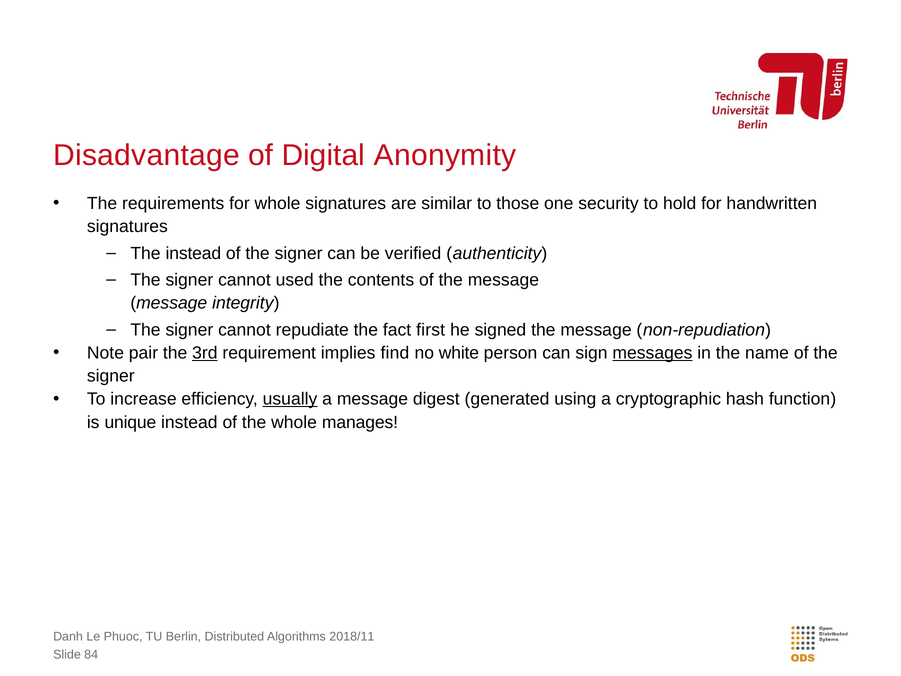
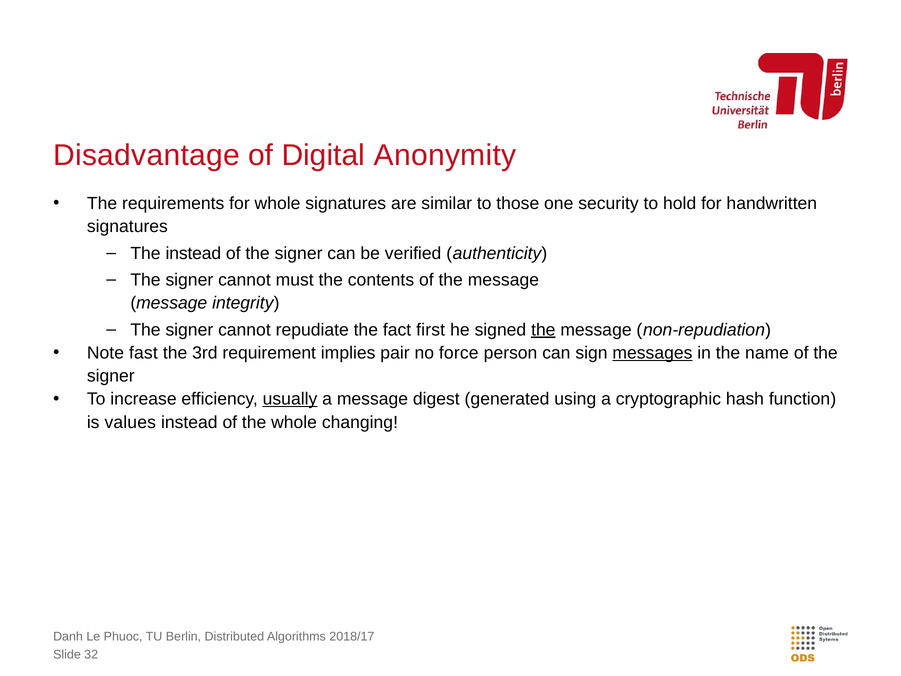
used: used -> must (295, 280)
the underline: none -> present (543, 330)
pair: pair -> fast (143, 353)
3rd underline: present -> none (205, 353)
find: find -> pair (395, 353)
white: white -> force (459, 353)
unique: unique -> values (130, 422)
manages: manages -> changing (360, 422)
2018/11: 2018/11 -> 2018/17 (352, 636)
84: 84 -> 32 (91, 655)
